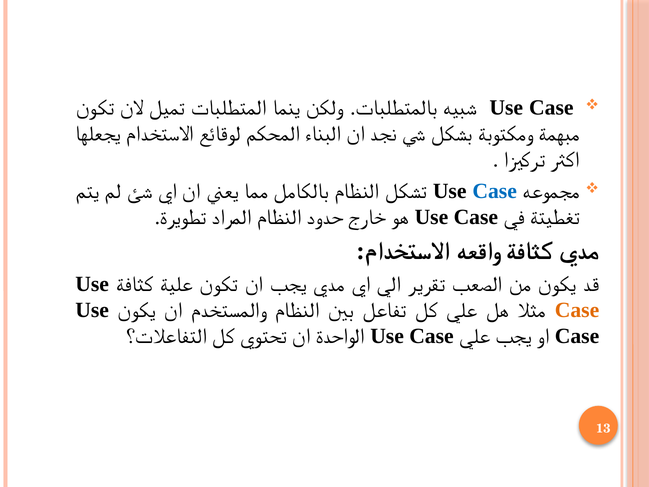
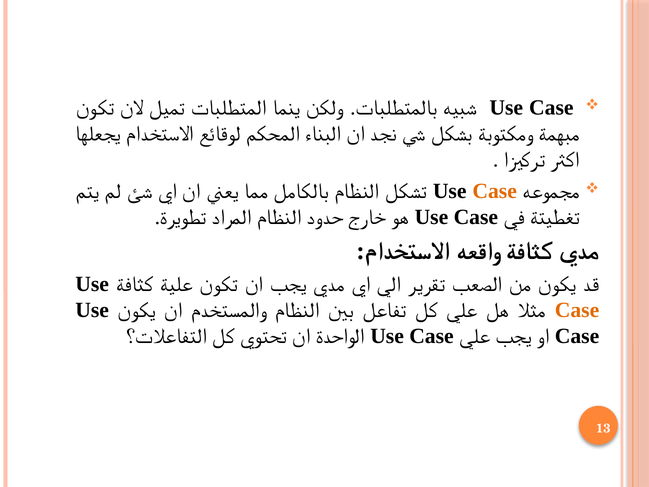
Case colour: blue -> orange (495, 191)
